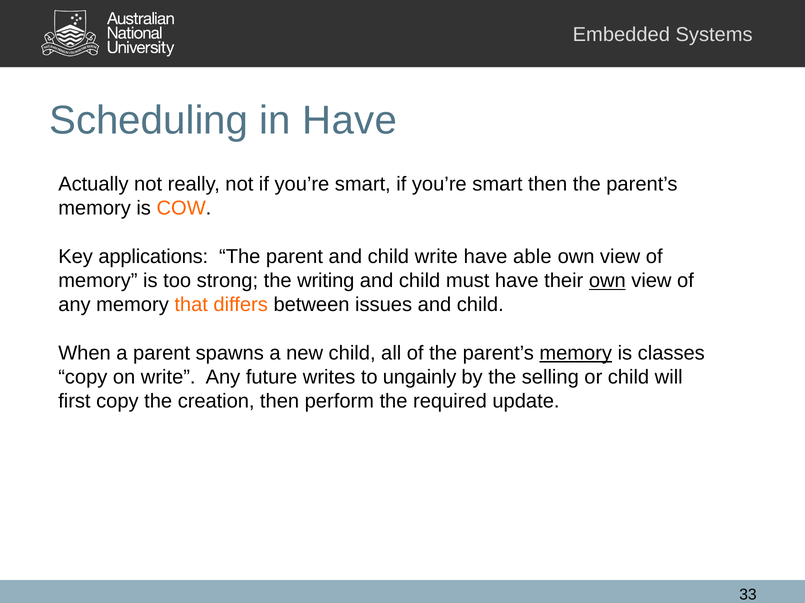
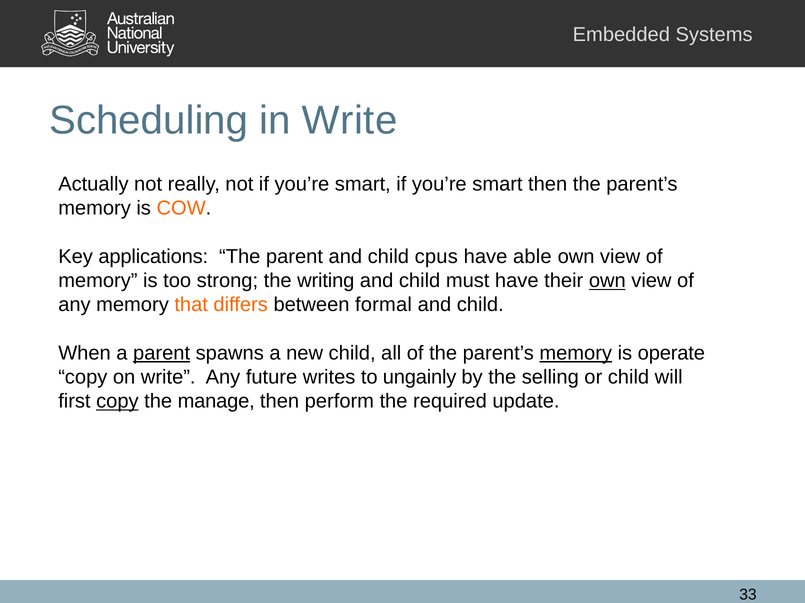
in Have: Have -> Write (350, 120)
child write: write -> cpus (436, 257)
issues: issues -> formal (383, 305)
parent underline: none -> present (162, 354)
classes: classes -> operate (671, 354)
copy underline: none -> present (117, 402)
creation: creation -> manage (216, 402)
